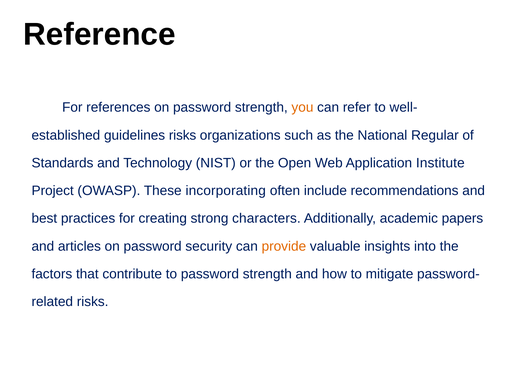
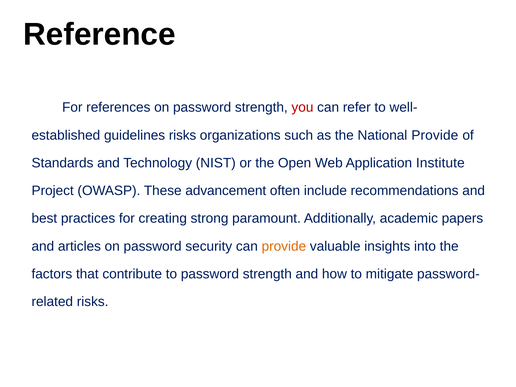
you colour: orange -> red (302, 108)
National Regular: Regular -> Provide (435, 135)
incorporating: incorporating -> advancement (226, 191)
characters: characters -> paramount (266, 219)
